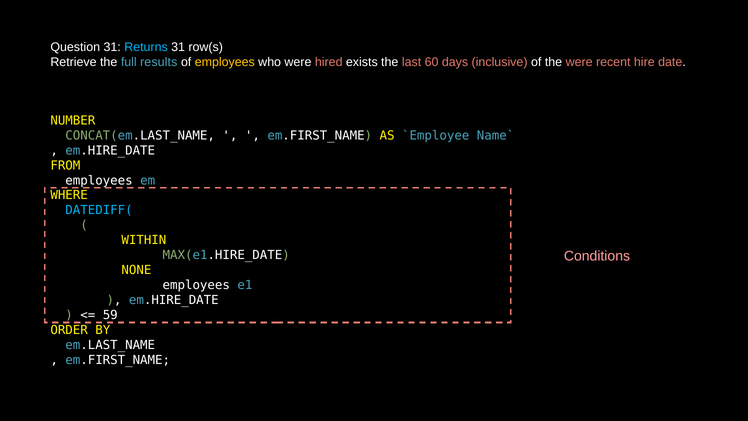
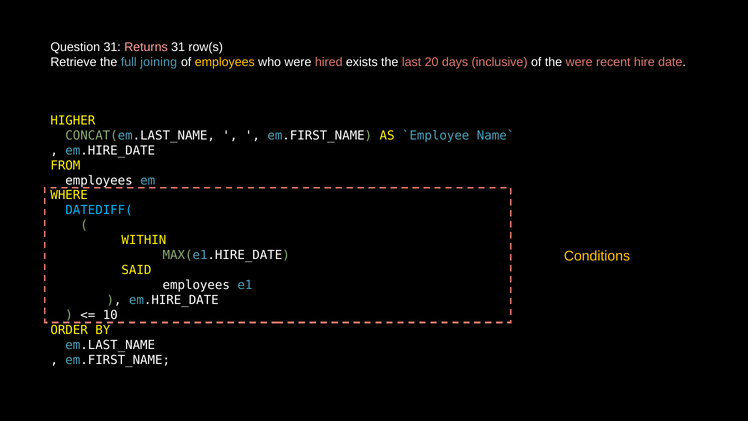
Returns colour: light blue -> pink (146, 47)
results: results -> joining (159, 62)
60: 60 -> 20 (432, 62)
NUMBER: NUMBER -> HIGHER (73, 121)
Conditions colour: pink -> yellow (597, 256)
NONE: NONE -> SAID (136, 270)
59: 59 -> 10 (110, 315)
